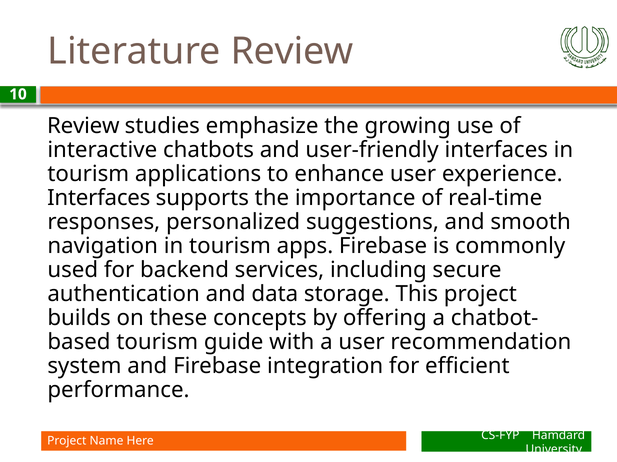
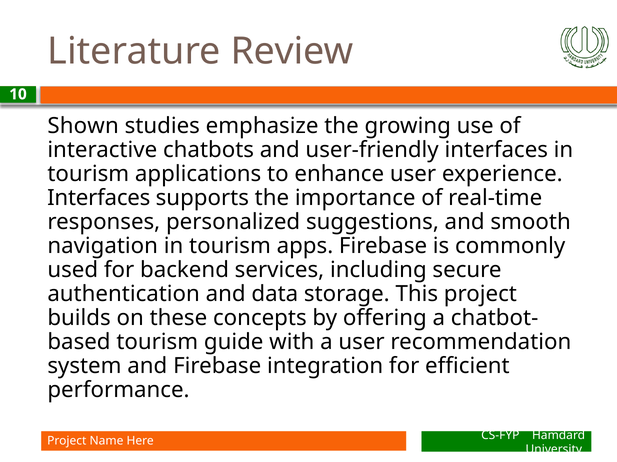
Review: Review -> Shown (83, 126)
